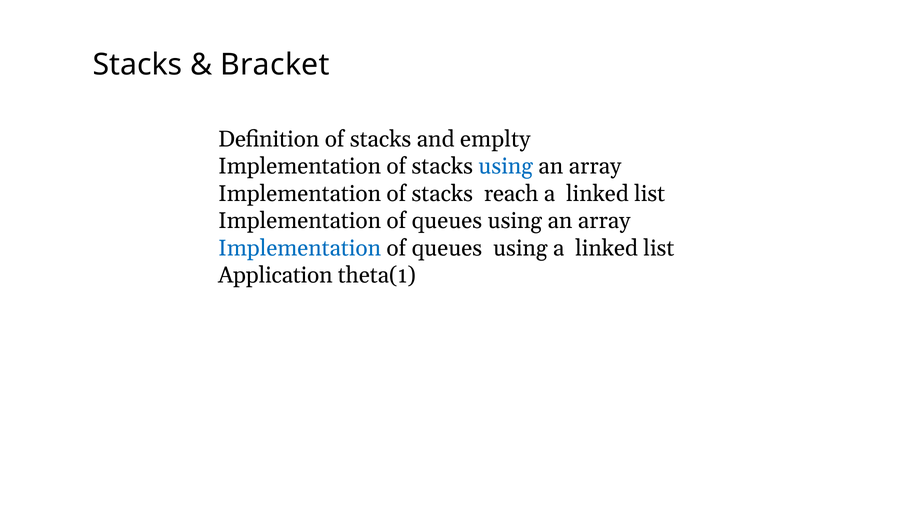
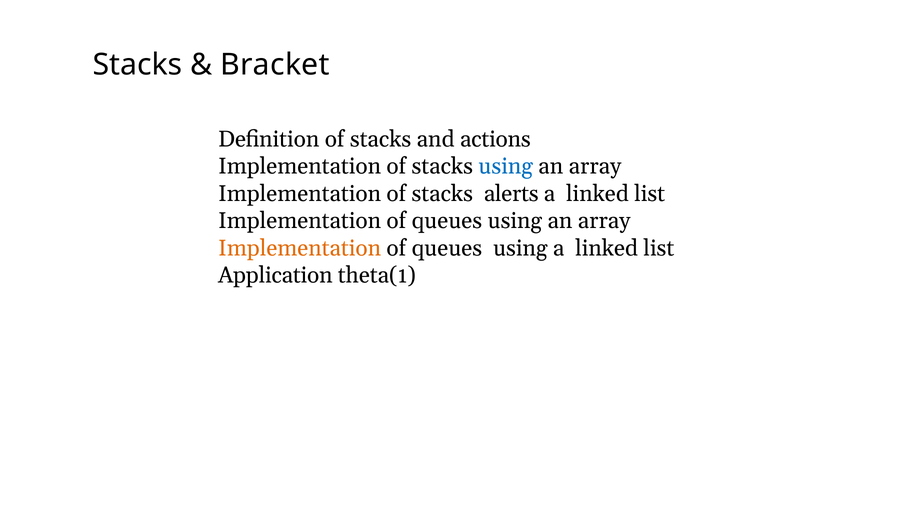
emplty: emplty -> actions (495, 139)
reach: reach -> alerts (511, 194)
Implementation colour: blue -> orange (300, 248)
